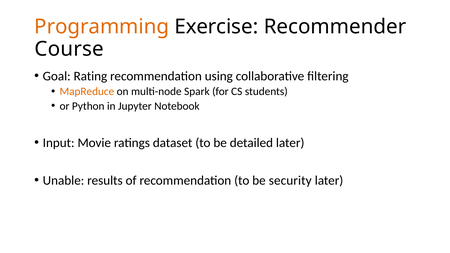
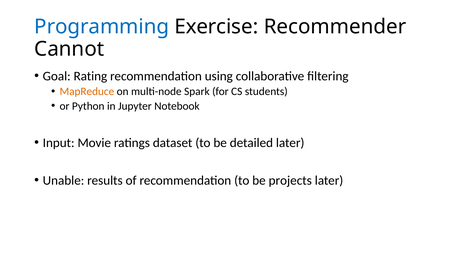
Programming colour: orange -> blue (102, 27)
Course: Course -> Cannot (69, 49)
security: security -> projects (290, 181)
